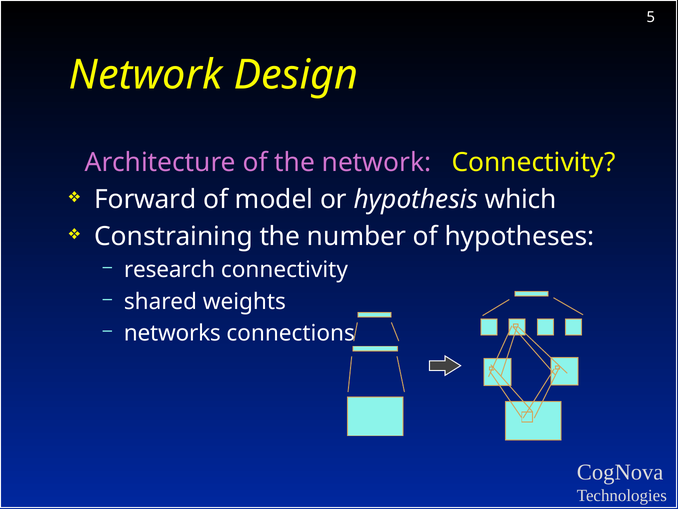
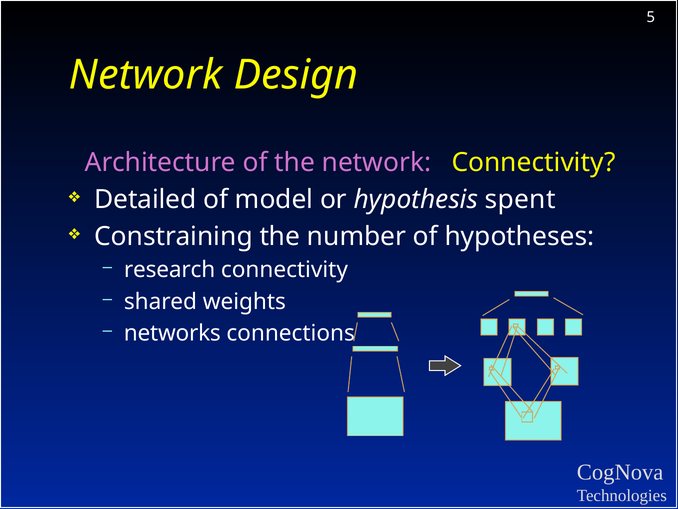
Forward: Forward -> Detailed (145, 199)
which: which -> spent (520, 199)
